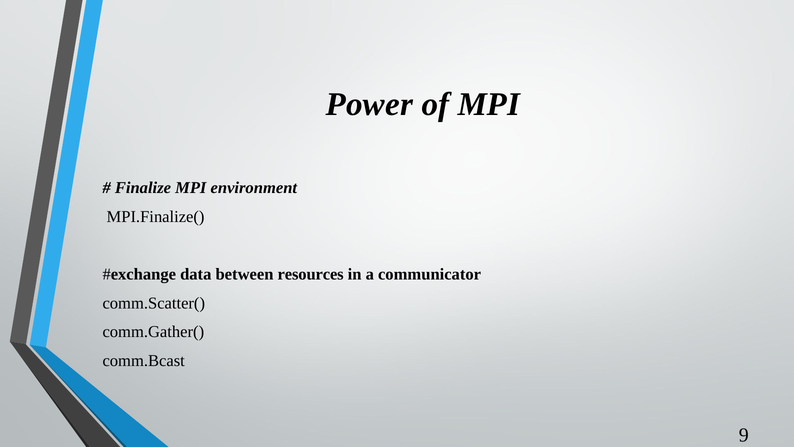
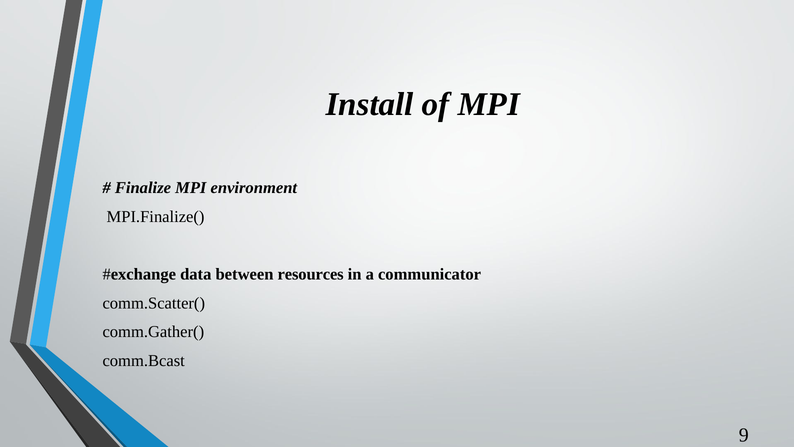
Power: Power -> Install (370, 104)
